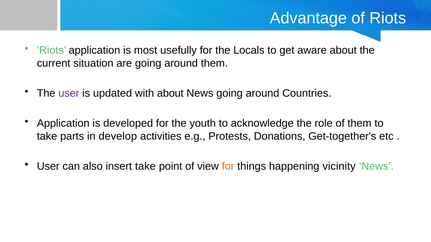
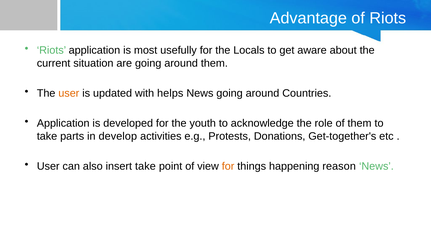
user colour: purple -> orange (69, 93)
with about: about -> helps (170, 93)
vicinity: vicinity -> reason (339, 167)
